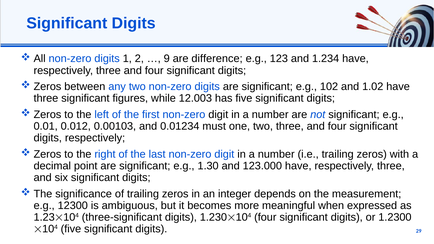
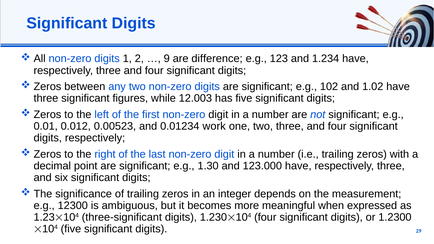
0.00103: 0.00103 -> 0.00523 (115, 126)
must: must -> work (214, 126)
